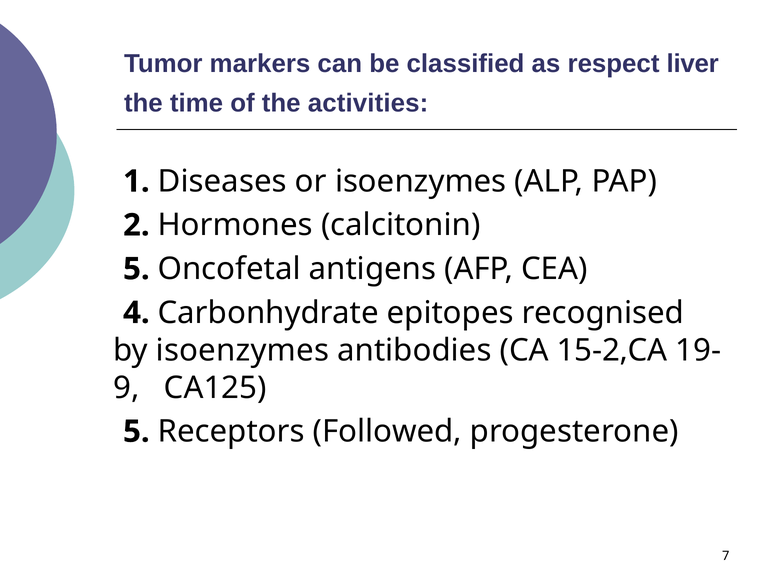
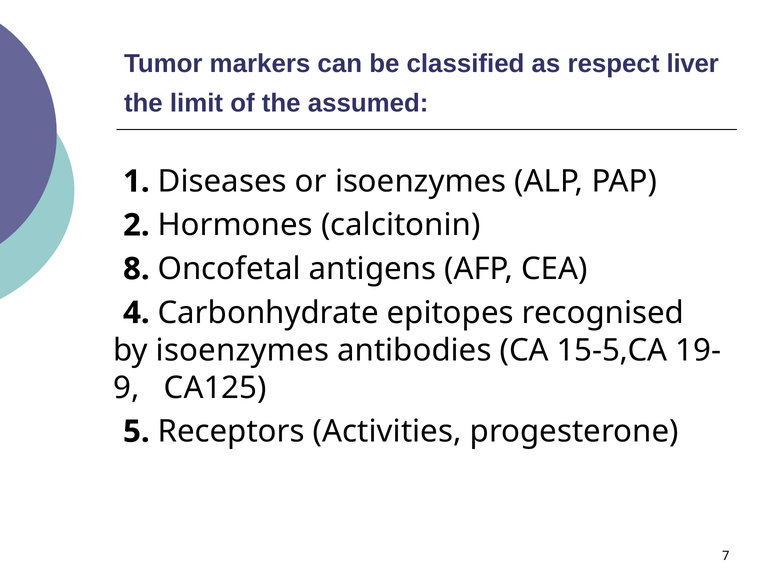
time: time -> limit (197, 103)
activities: activities -> assumed (368, 103)
5: 5 -> 8 (136, 269)
15-2,CA: 15-2,CA -> 15-5,CA (612, 350)
Followed: Followed -> Activities (387, 432)
